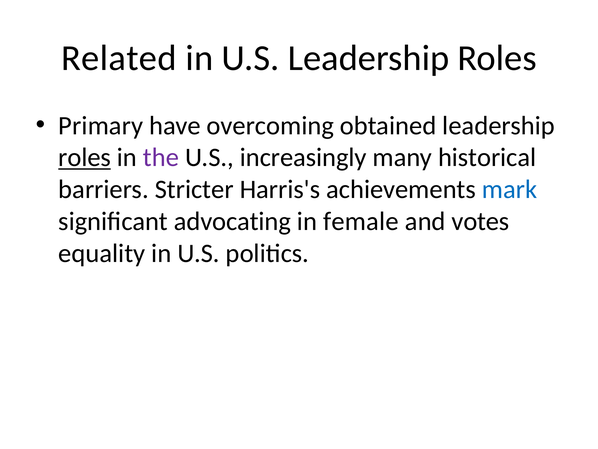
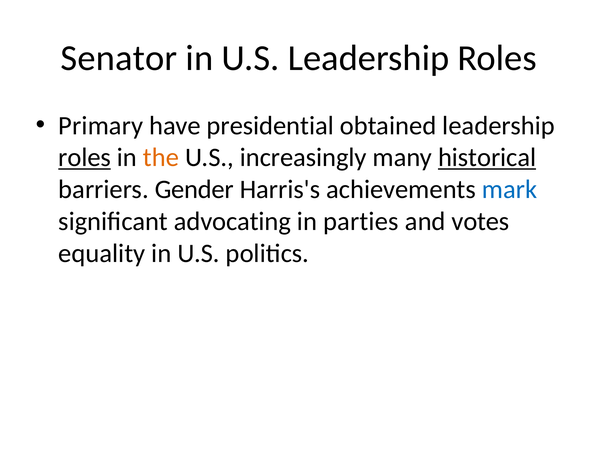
Related: Related -> Senator (119, 58)
overcoming: overcoming -> presidential (270, 125)
the colour: purple -> orange (161, 157)
historical underline: none -> present (487, 157)
Stricter: Stricter -> Gender (194, 189)
female: female -> parties (361, 221)
